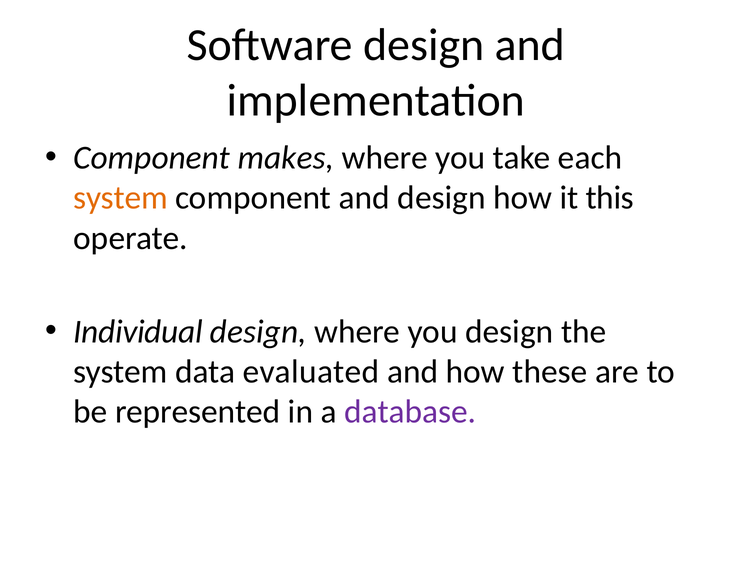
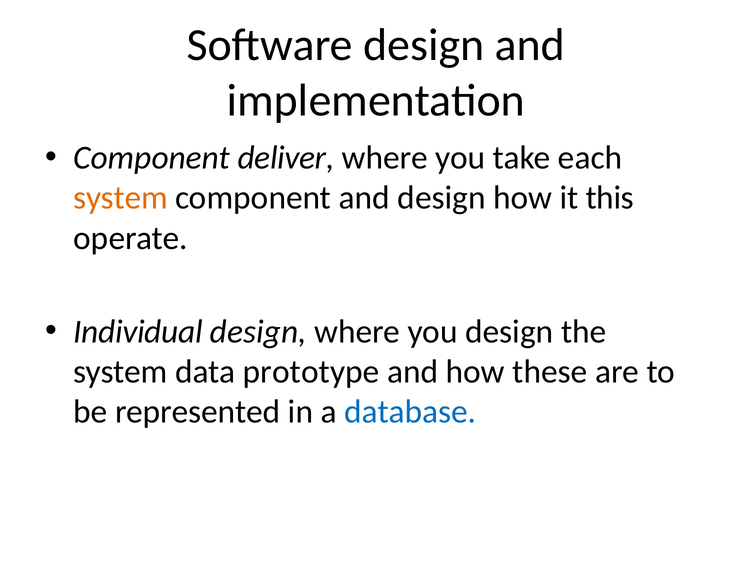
makes: makes -> deliver (286, 158)
evaluated: evaluated -> prototype (311, 372)
database colour: purple -> blue (410, 412)
